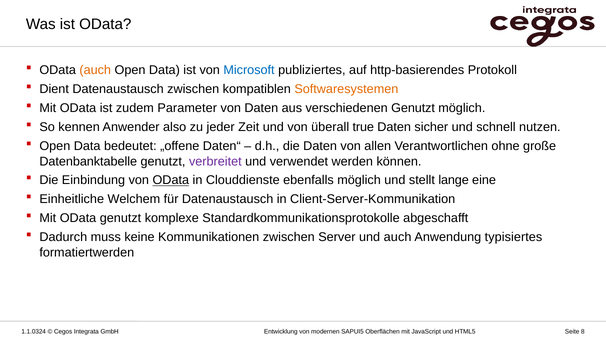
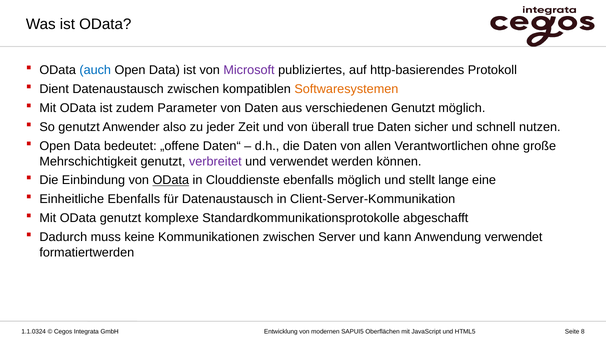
auch colour: orange -> blue (95, 70)
Microsoft colour: blue -> purple (249, 70)
So kennen: kennen -> genutzt (79, 127)
Datenbanktabelle: Datenbanktabelle -> Mehrschichtigkeit (88, 161)
Einheitliche Welchem: Welchem -> Ebenfalls (134, 199)
und auch: auch -> kann (398, 237)
Anwendung typisiertes: typisiertes -> verwendet (514, 237)
